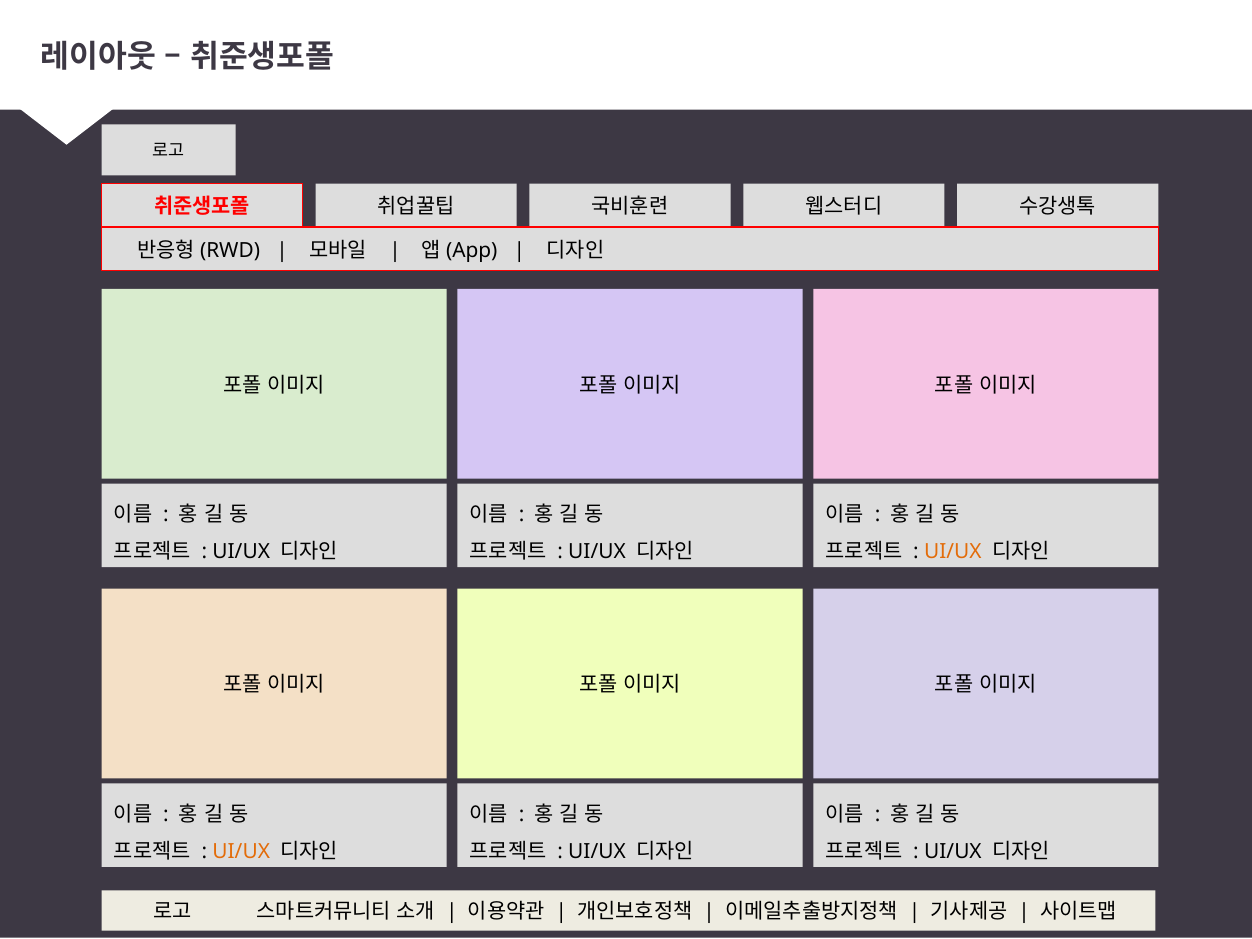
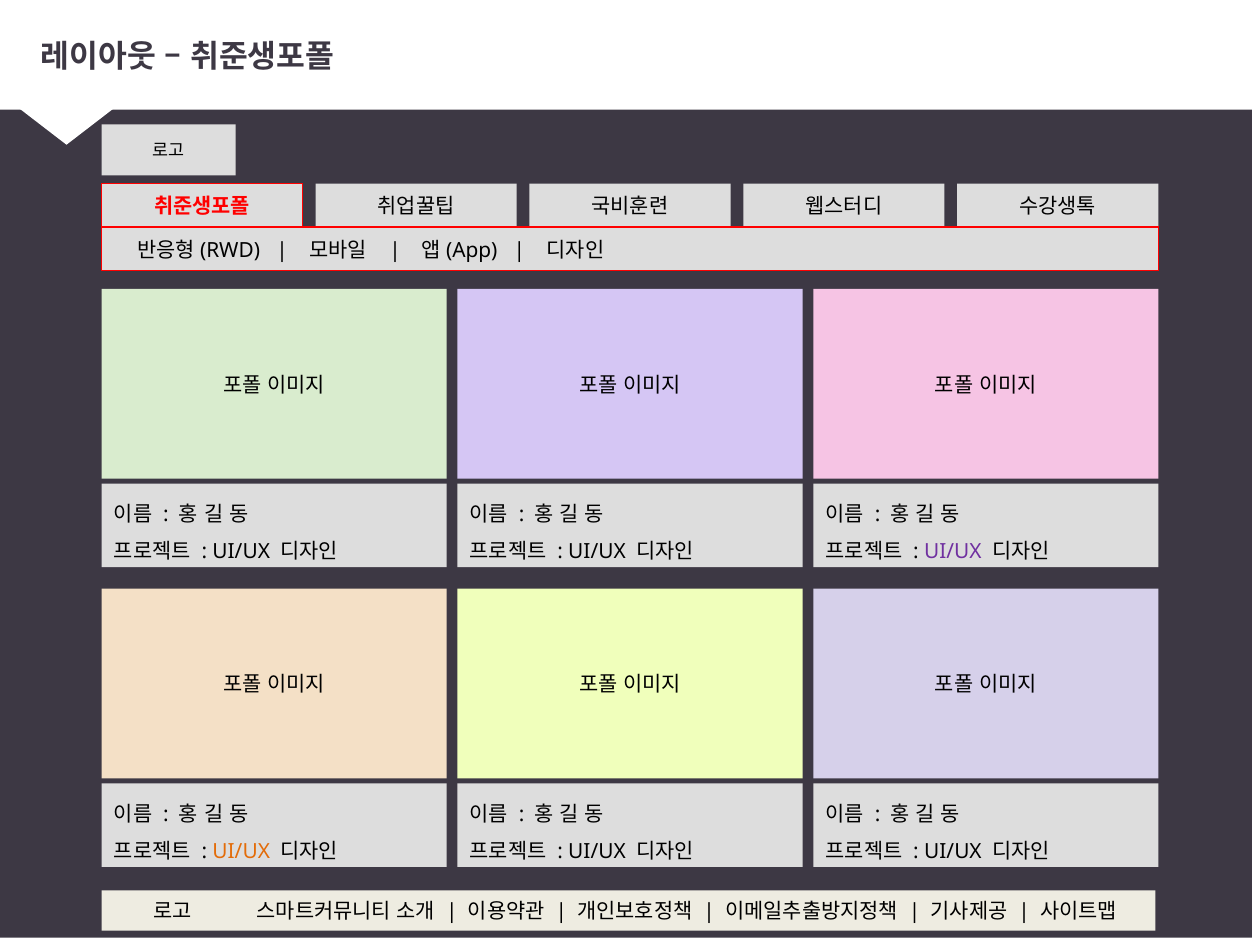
UI/UX colour: orange -> purple (953, 552)
